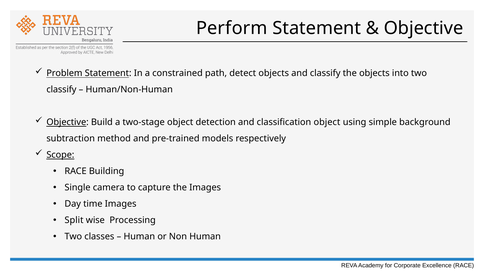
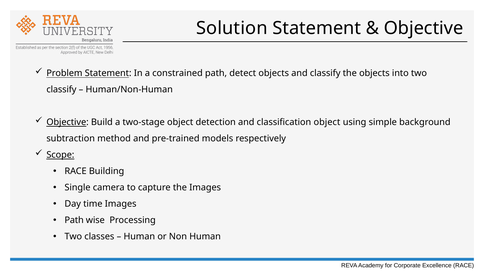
Perform: Perform -> Solution (232, 28)
Split: Split -> Path (74, 220)
